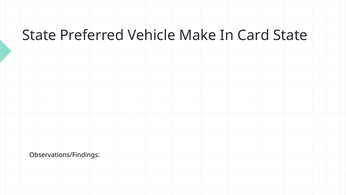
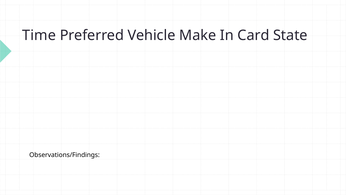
State: State -> Time (39, 35)
